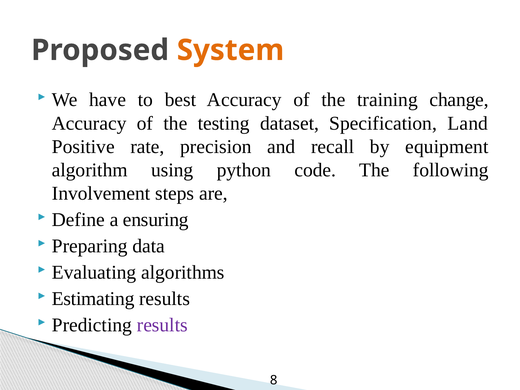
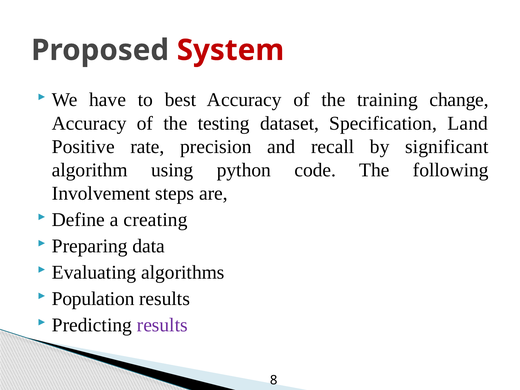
System colour: orange -> red (230, 50)
equipment: equipment -> significant (447, 147)
ensuring: ensuring -> creating (156, 220)
Estimating: Estimating -> Population (93, 299)
